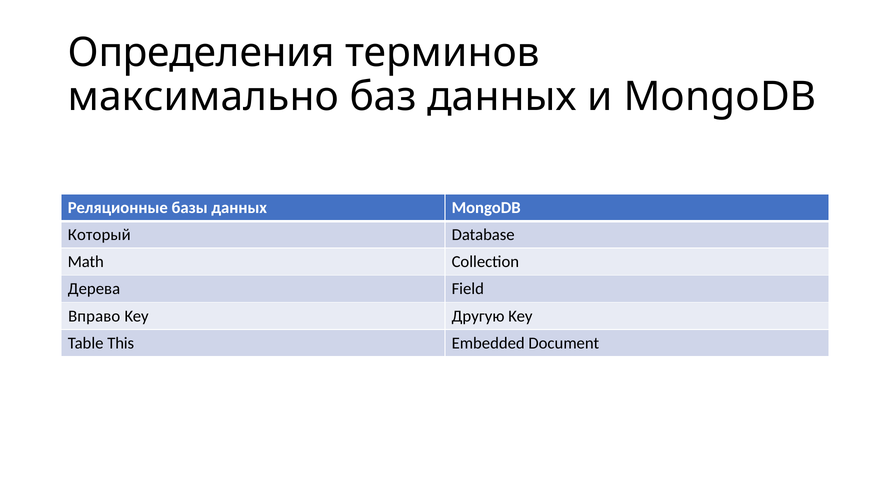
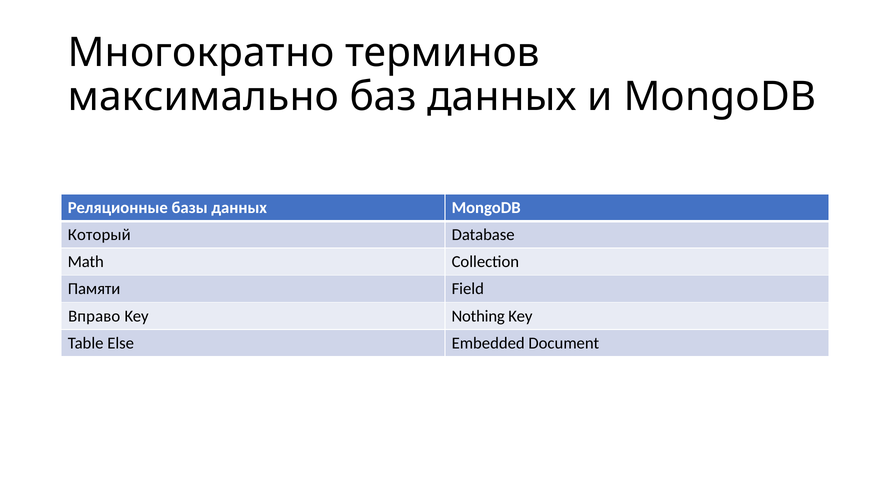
Определения: Определения -> Многократно (201, 53)
Дерева: Дерева -> Памяти (94, 289)
Другую: Другую -> Nothing (478, 316)
This: This -> Else (121, 343)
